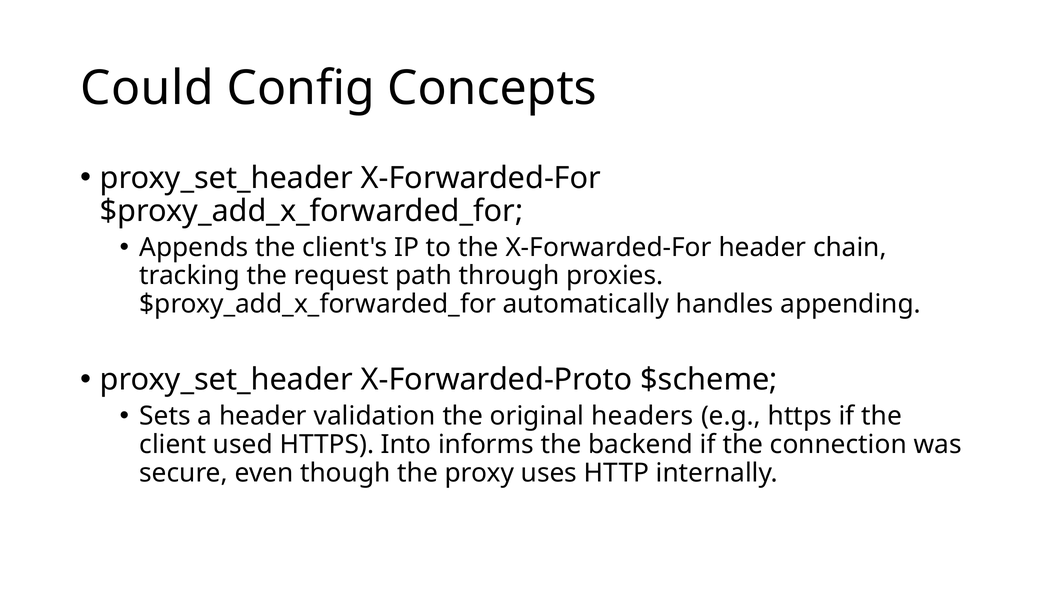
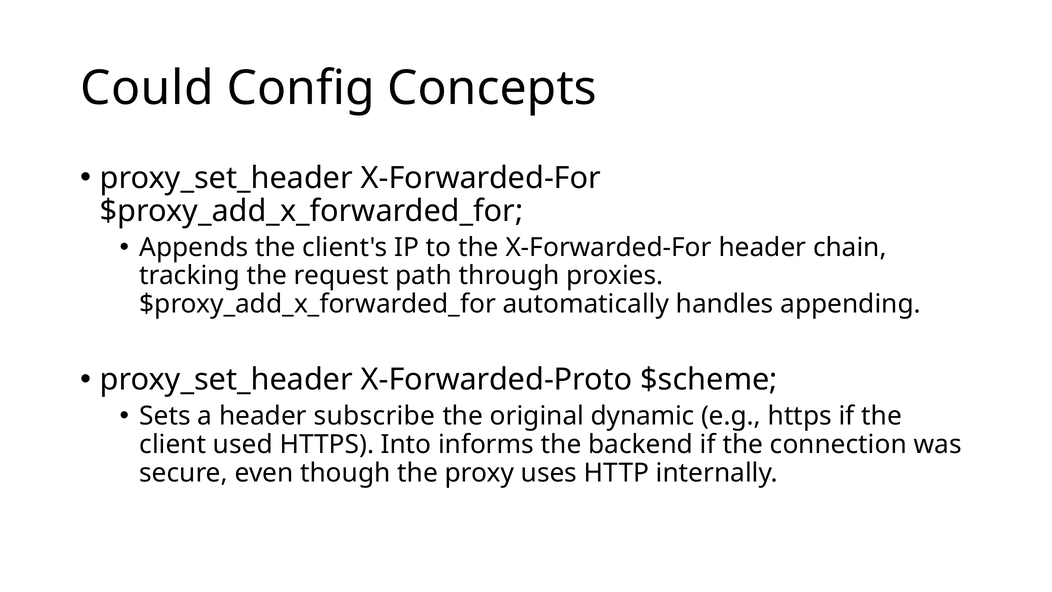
validation: validation -> subscribe (374, 416)
headers: headers -> dynamic (643, 416)
